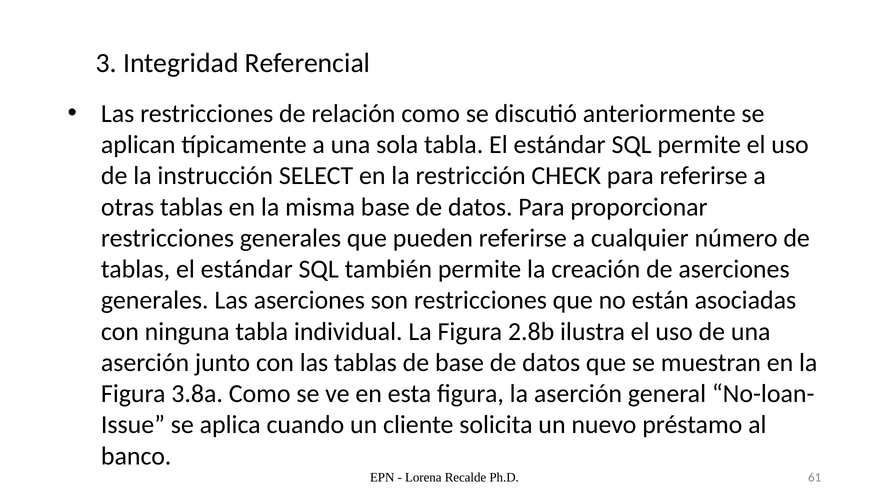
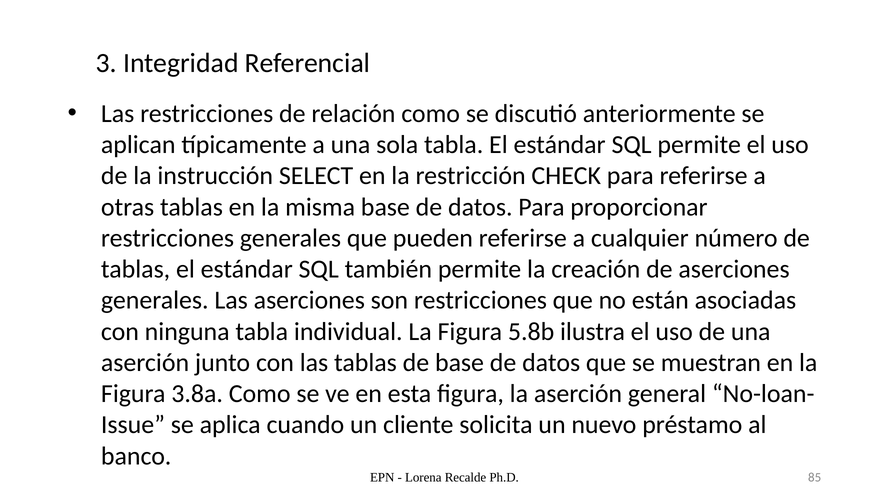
2.8b: 2.8b -> 5.8b (531, 332)
61: 61 -> 85 (815, 478)
